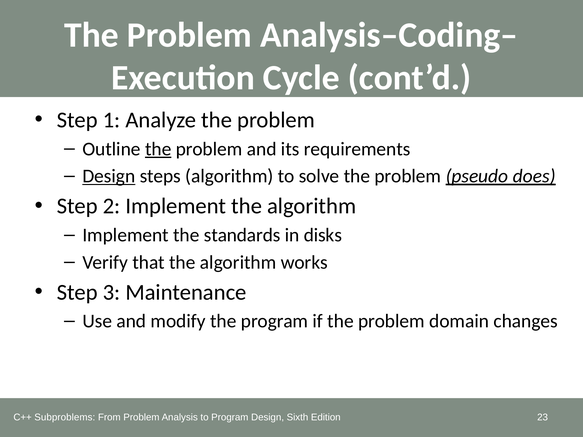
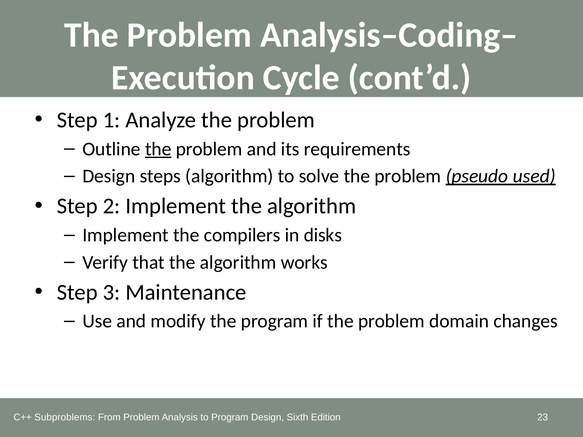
Design underline: present -> none (109, 176)
does: does -> used (534, 176)
standards: standards -> compilers (242, 235)
